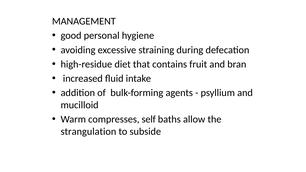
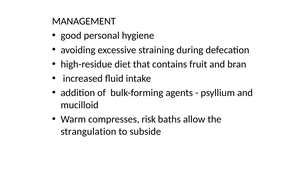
self: self -> risk (149, 119)
